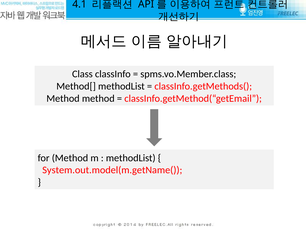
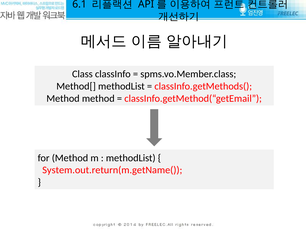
4.1: 4.1 -> 6.1 (79, 4)
System.out.model(m.getName(: System.out.model(m.getName( -> System.out.return(m.getName( (112, 170)
